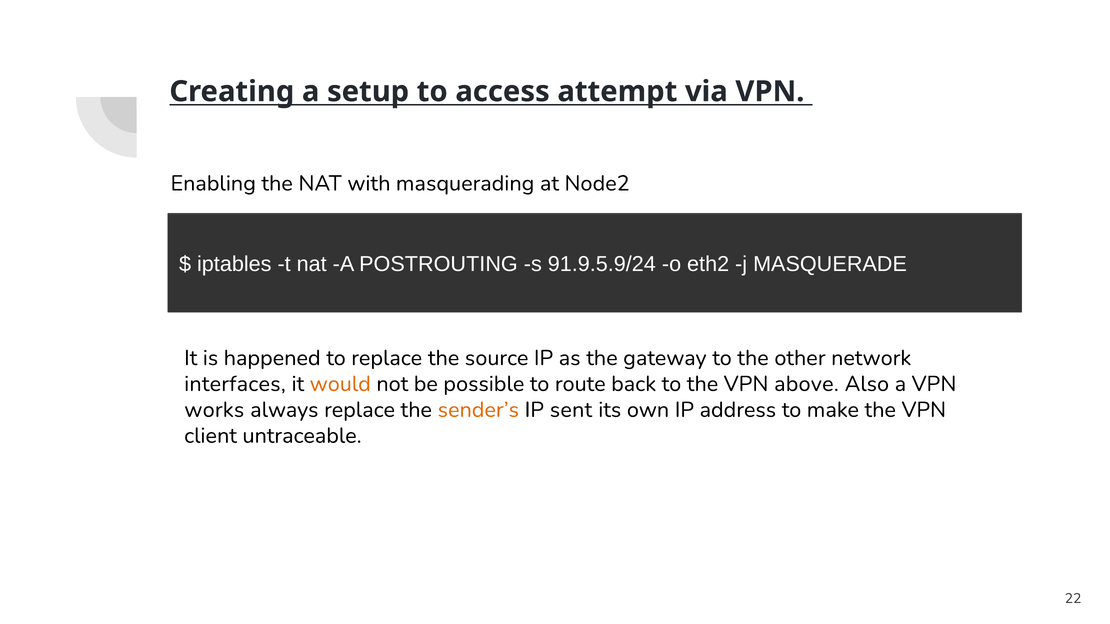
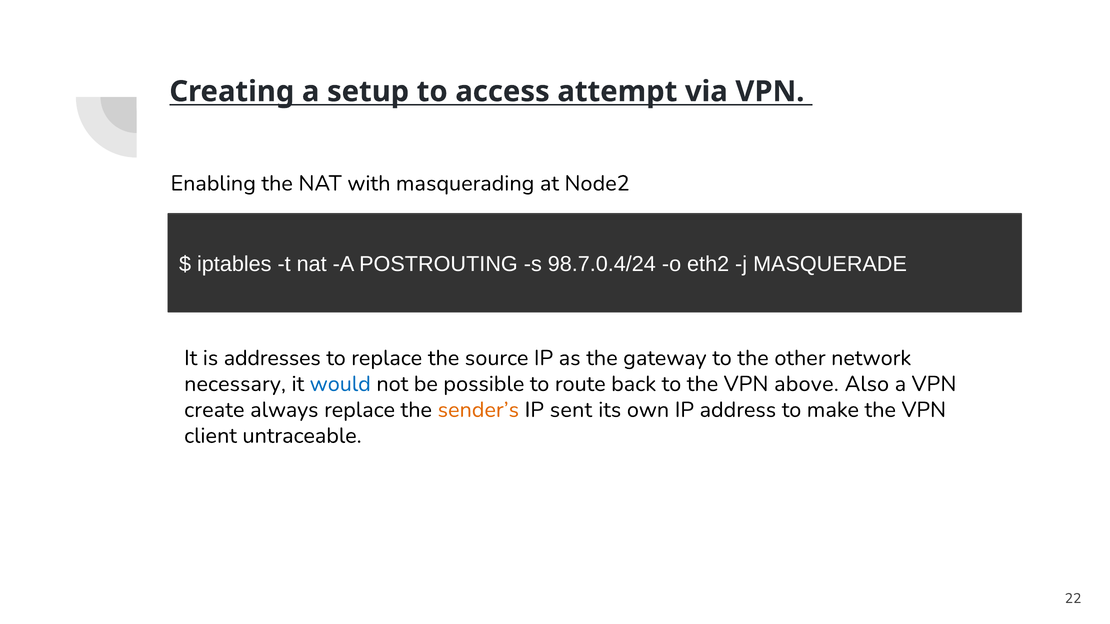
91.9.5.9/24: 91.9.5.9/24 -> 98.7.0.4/24 (602, 265)
happened: happened -> addresses (272, 358)
interfaces: interfaces -> necessary (235, 384)
would colour: orange -> blue (340, 384)
works: works -> create (214, 410)
